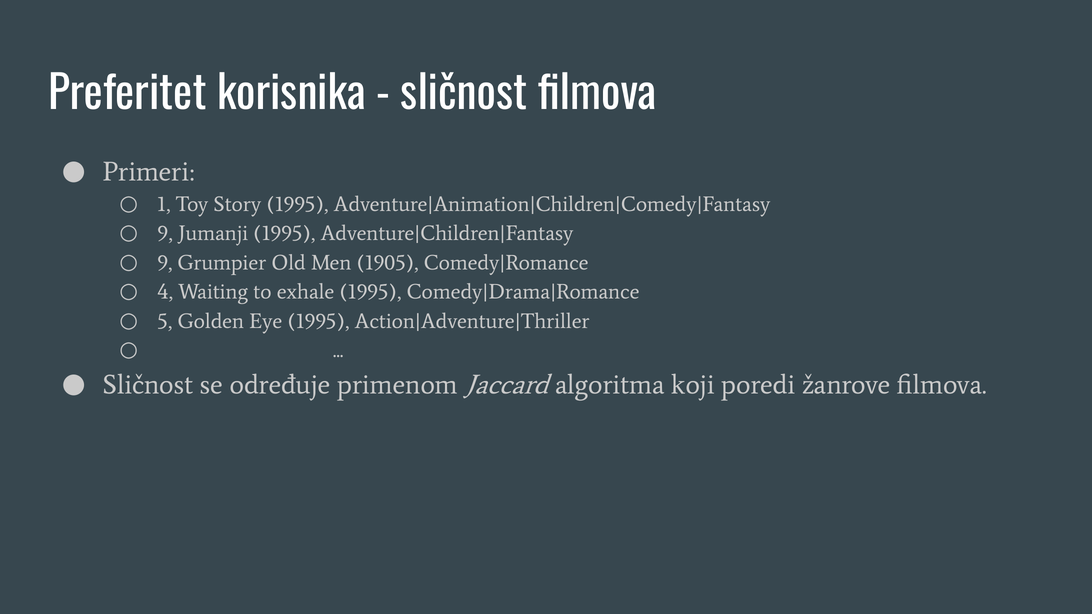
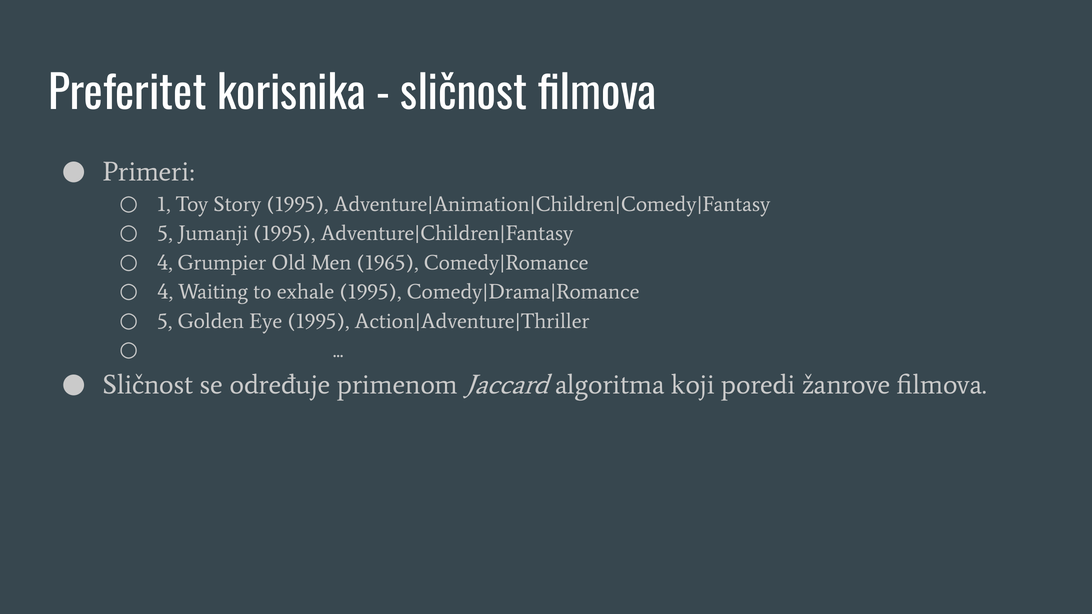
9: 9 -> 5 (165, 233)
9: 9 -> 4 (165, 263)
1905: 1905 -> 1965 (388, 263)
